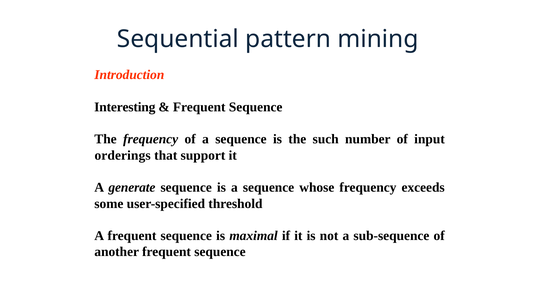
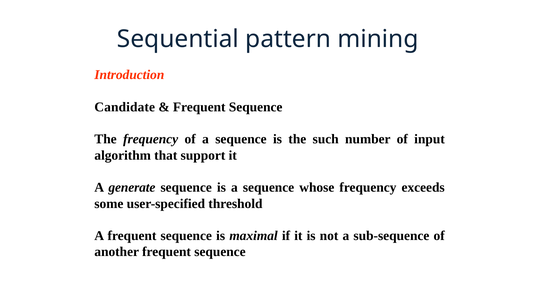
Interesting: Interesting -> Candidate (125, 107)
orderings: orderings -> algorithm (123, 155)
